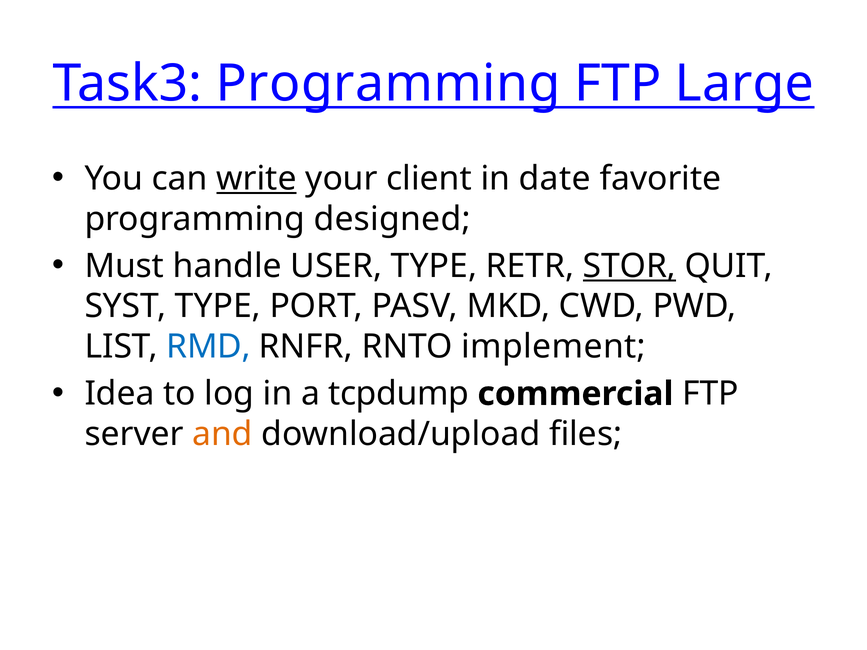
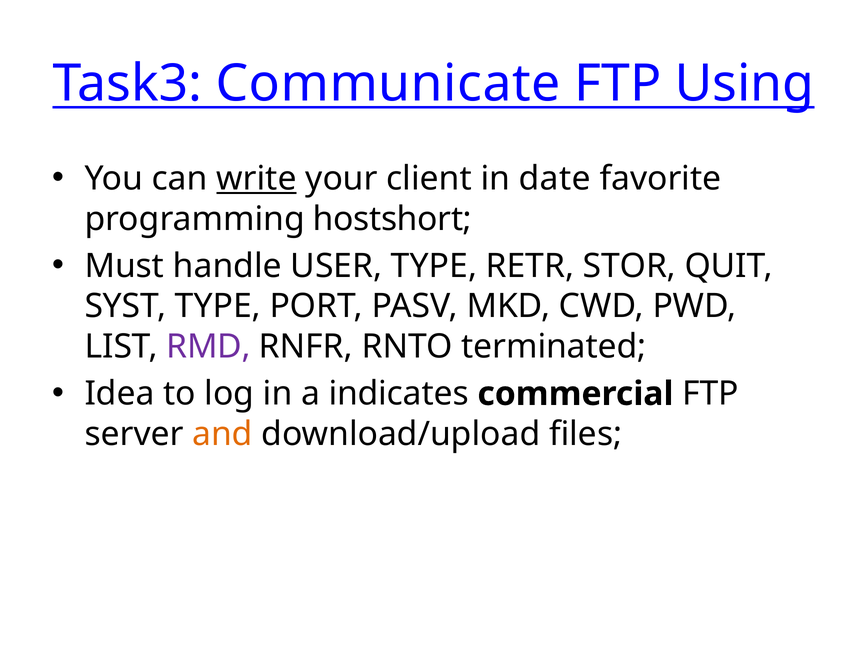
Task3 Programming: Programming -> Communicate (388, 84)
Large: Large -> Using (744, 84)
designed: designed -> hostshort (392, 219)
STOR underline: present -> none (629, 266)
RMD colour: blue -> purple (208, 347)
implement: implement -> terminated (554, 347)
tcpdump: tcpdump -> indicates (399, 394)
